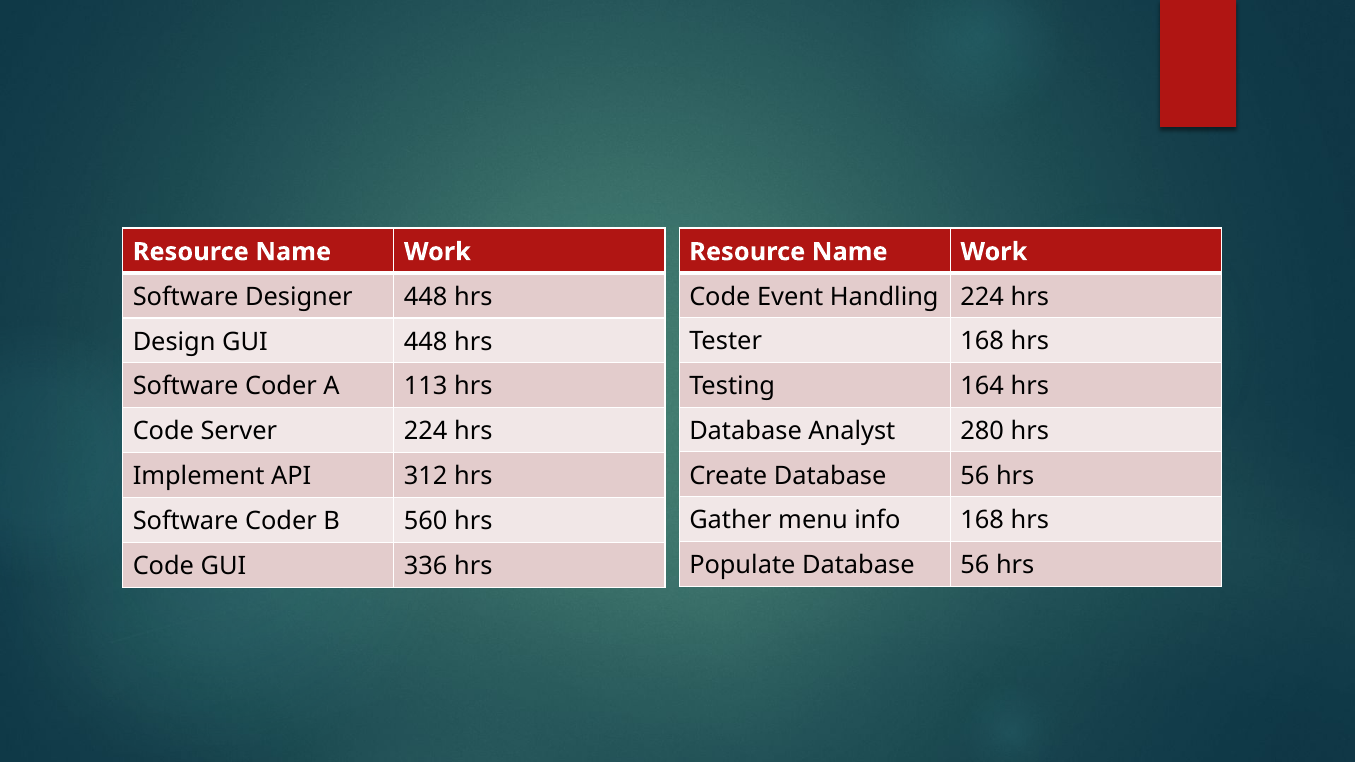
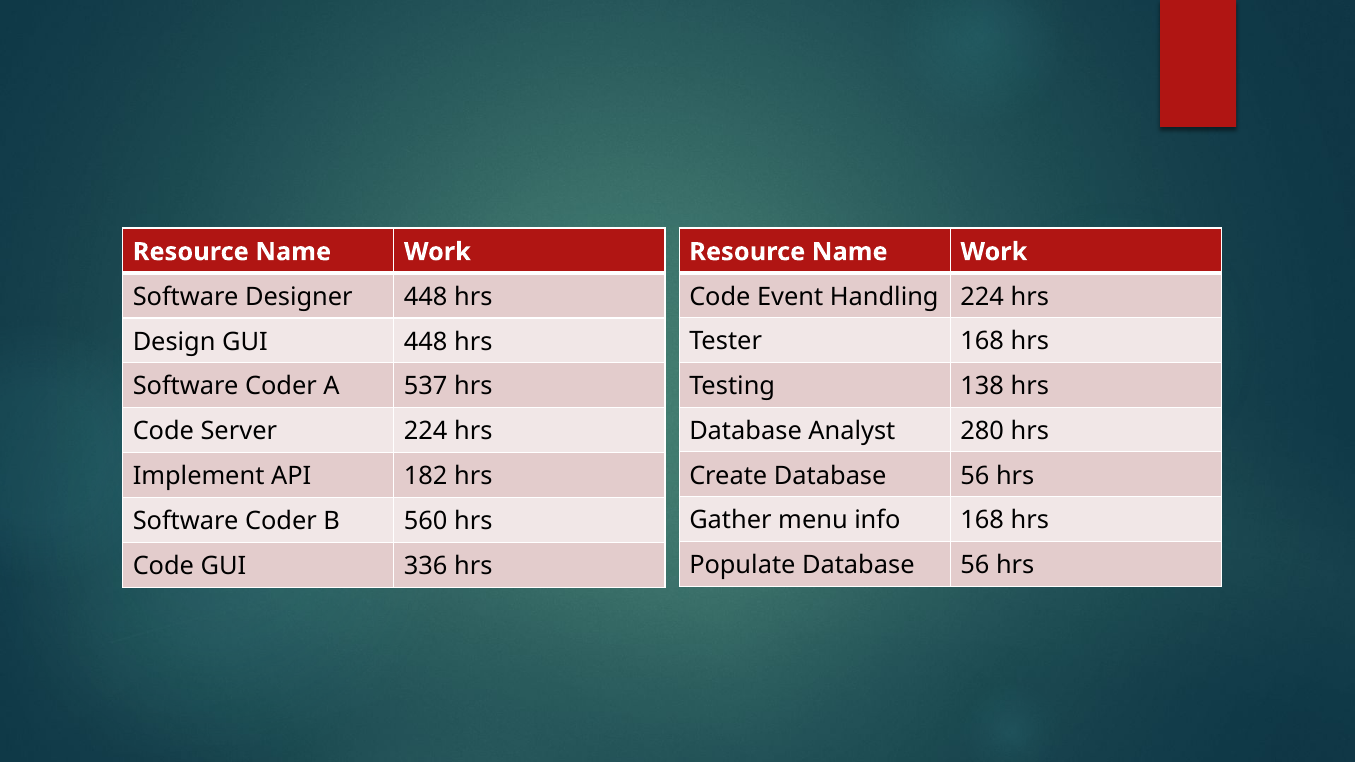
164: 164 -> 138 (982, 386)
113: 113 -> 537 (426, 387)
312: 312 -> 182 (426, 477)
